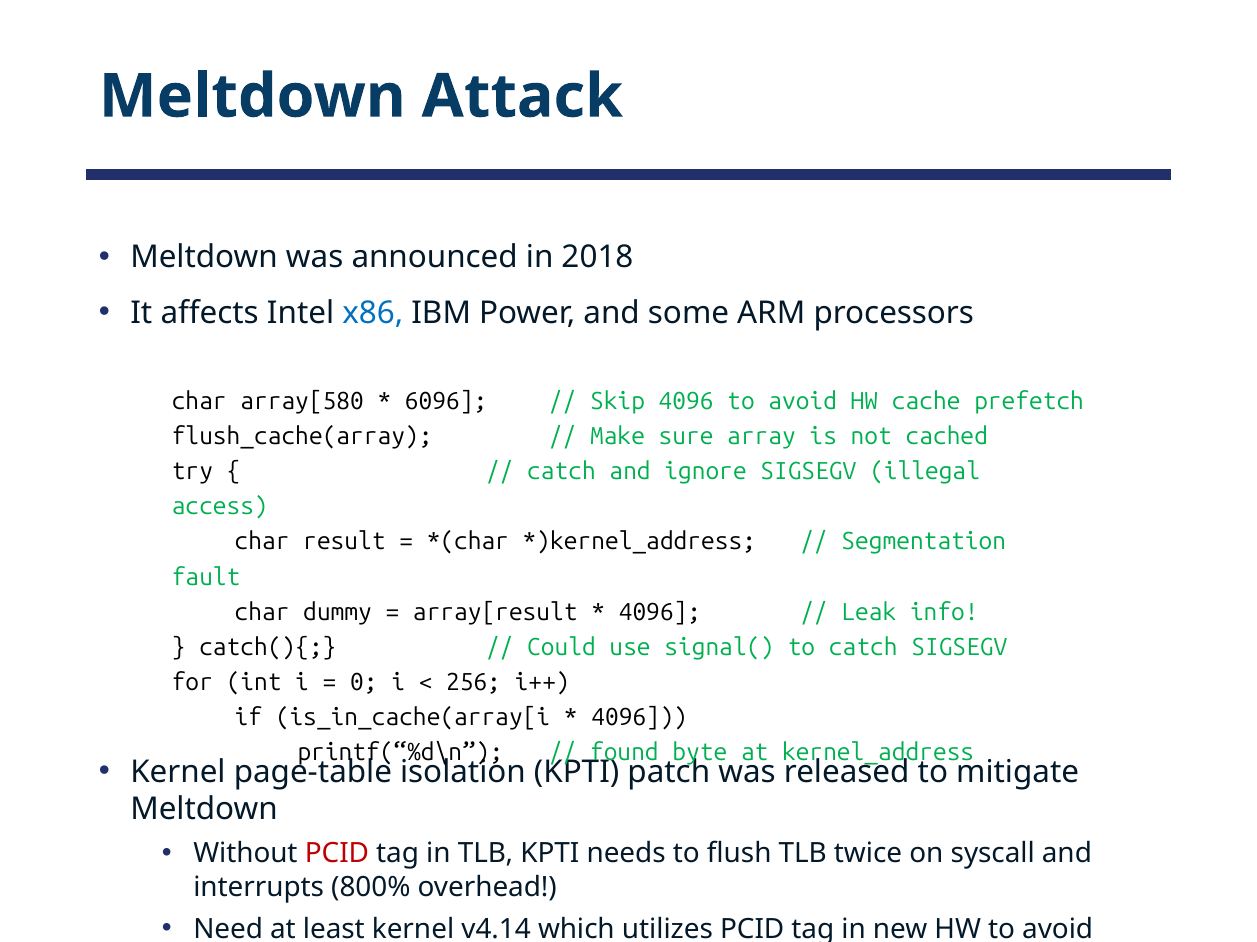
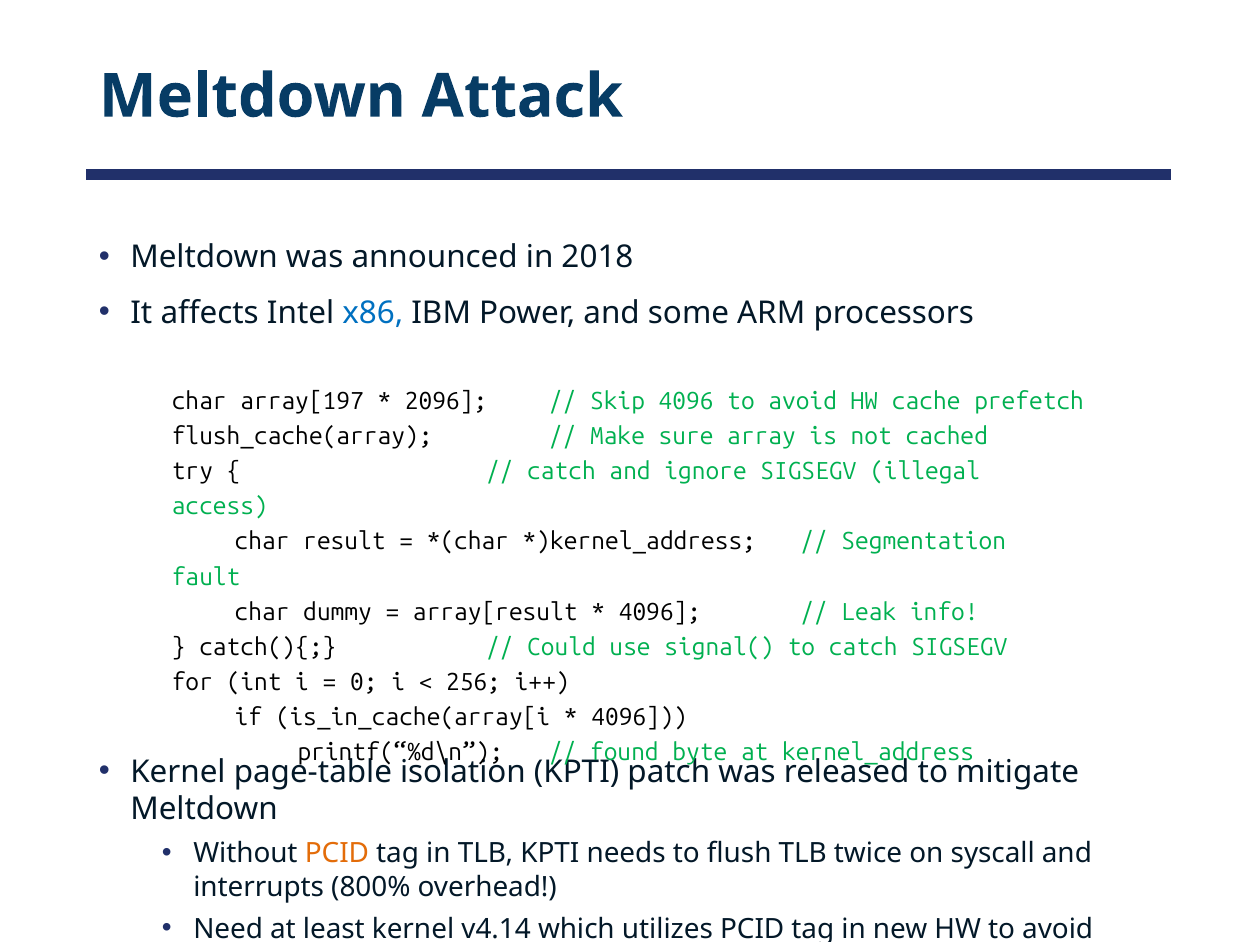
array[580: array[580 -> array[197 (302, 401)
6096: 6096 -> 2096 (446, 401)
PCID colour: red -> orange (337, 854)
